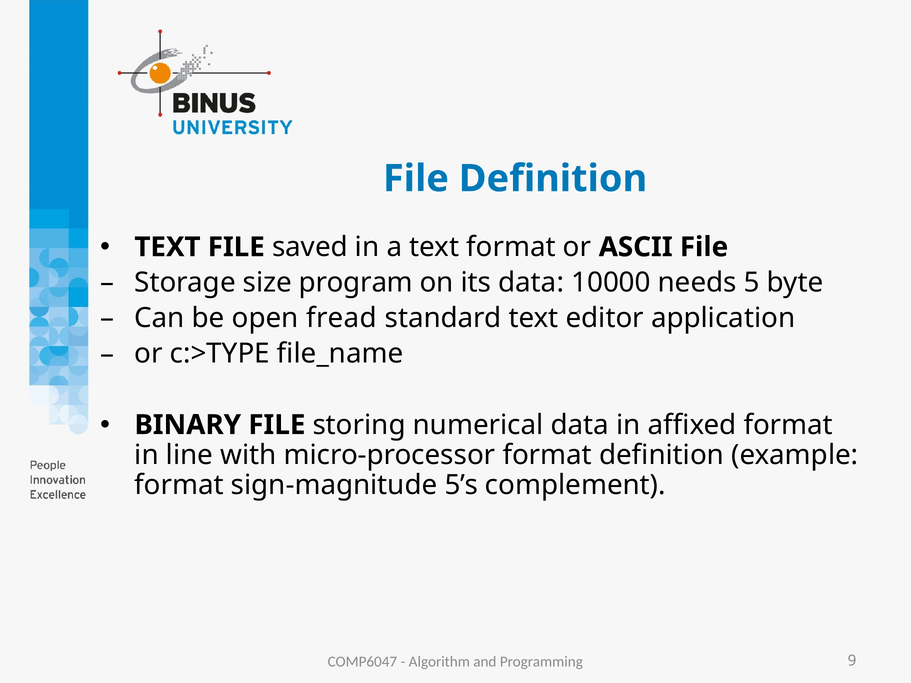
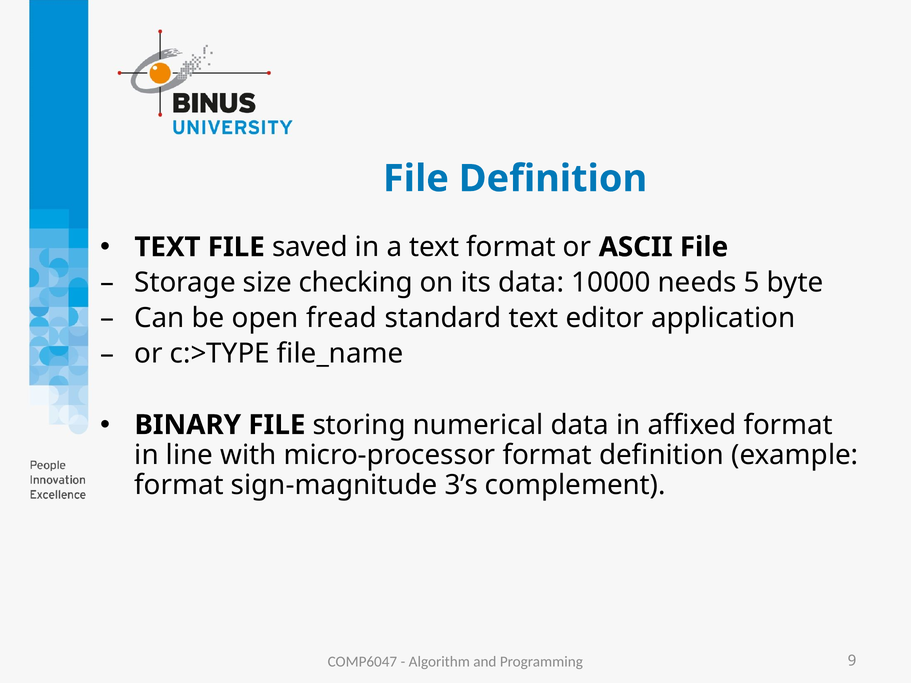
program: program -> checking (356, 283)
5’s: 5’s -> 3’s (461, 485)
